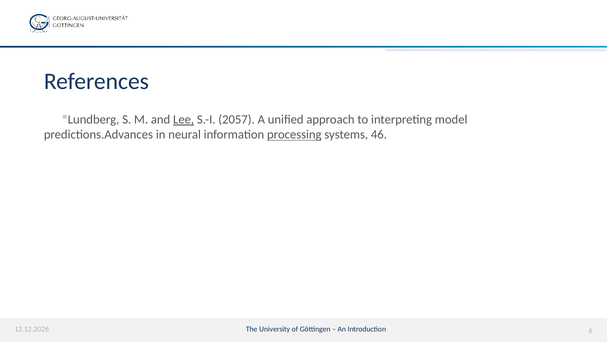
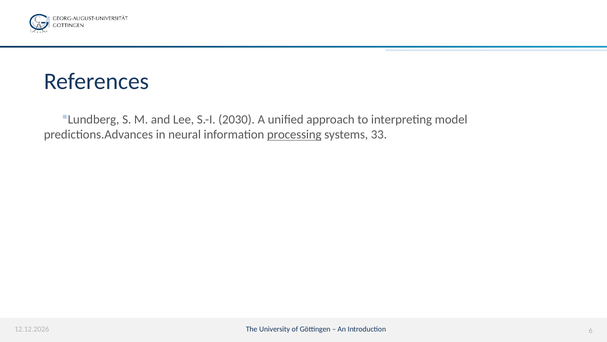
Lee underline: present -> none (184, 119)
2057: 2057 -> 2030 (237, 119)
46: 46 -> 33 (379, 135)
